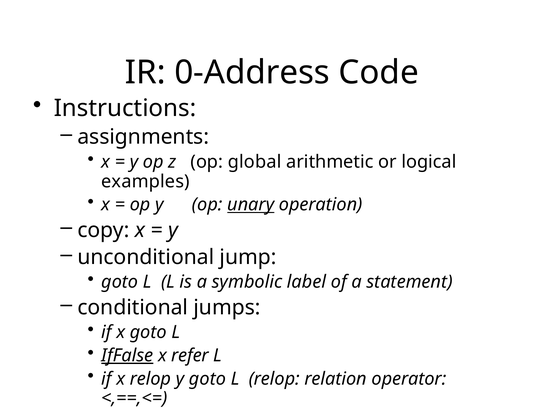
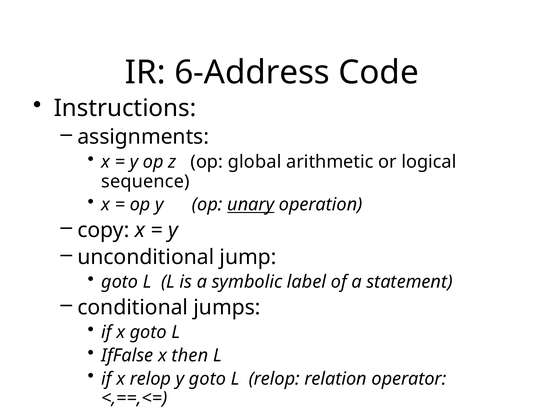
0-Address: 0-Address -> 6-Address (252, 73)
examples: examples -> sequence (145, 181)
IfFalse underline: present -> none (127, 355)
refer: refer -> then (190, 355)
